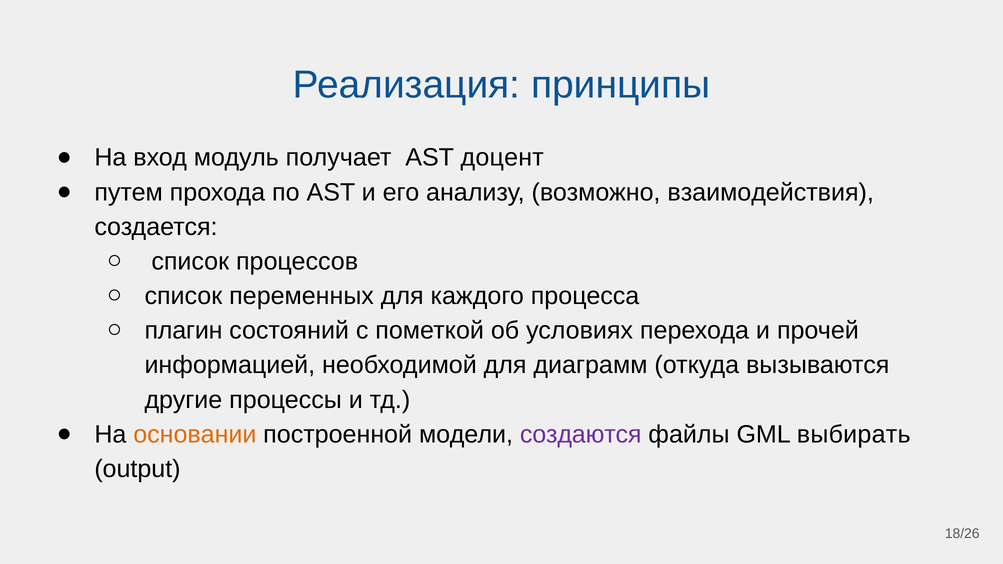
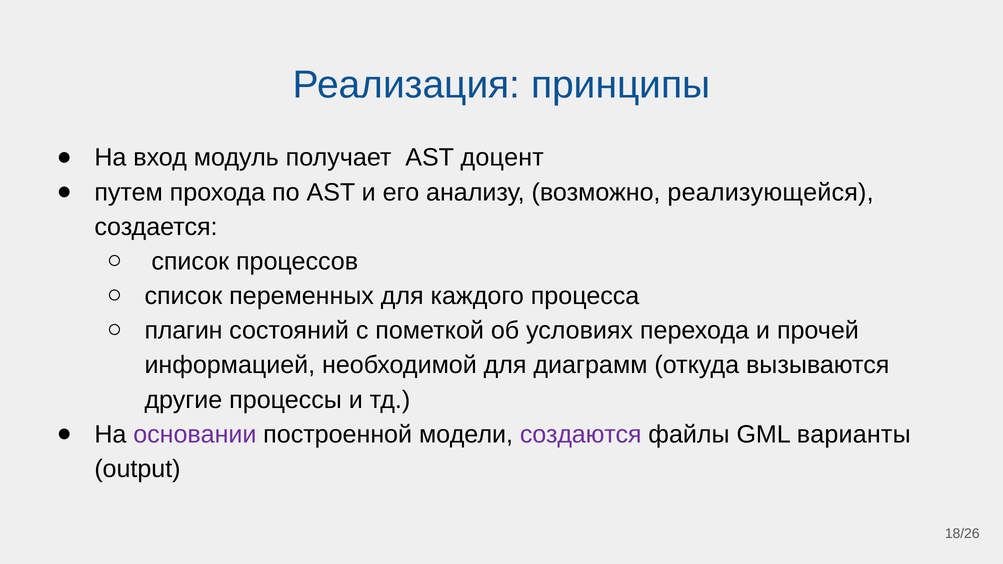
взаимодействия: взаимодействия -> реализующейся (771, 192)
основании colour: orange -> purple (195, 434)
выбирать: выбирать -> варианты (854, 434)
